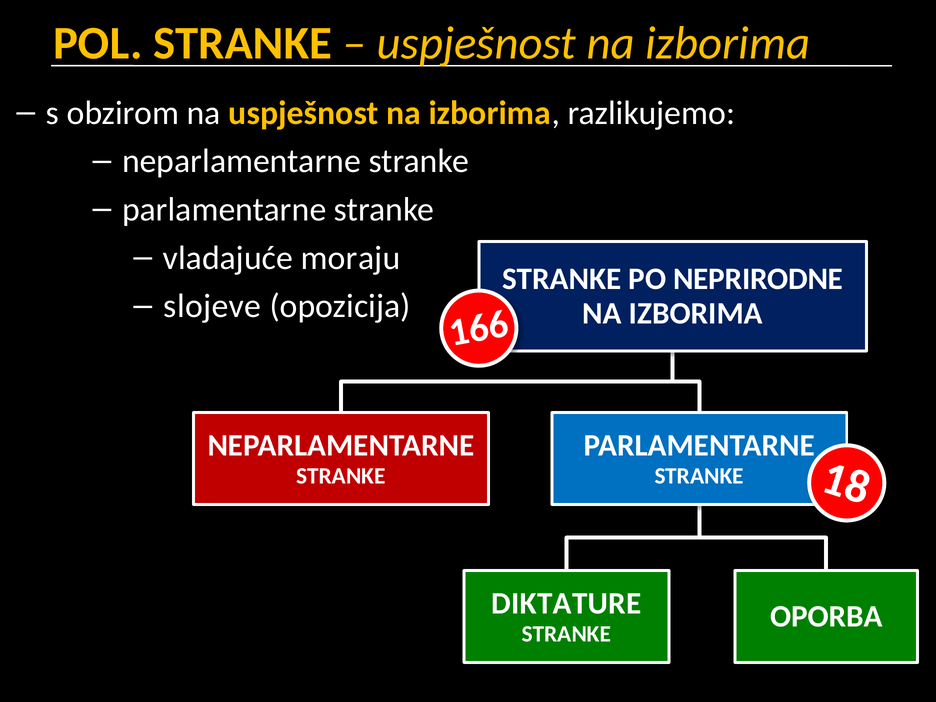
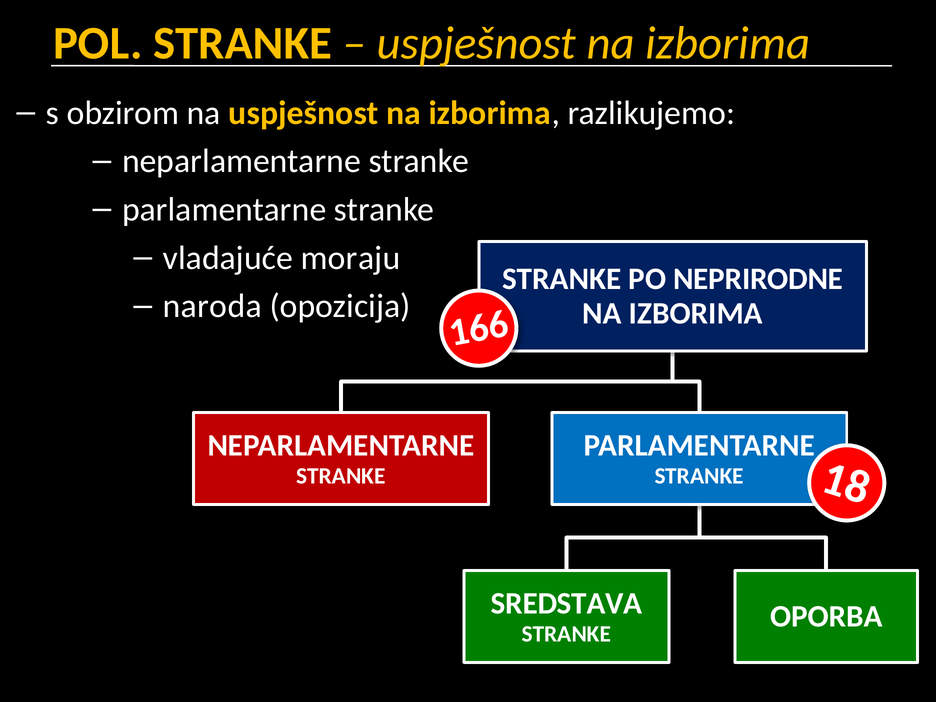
slojeve: slojeve -> naroda (212, 306)
DIKTATURE: DIKTATURE -> SREDSTAVA (567, 603)
